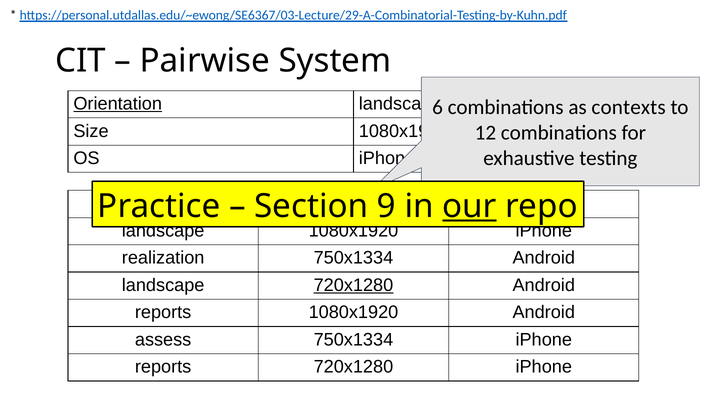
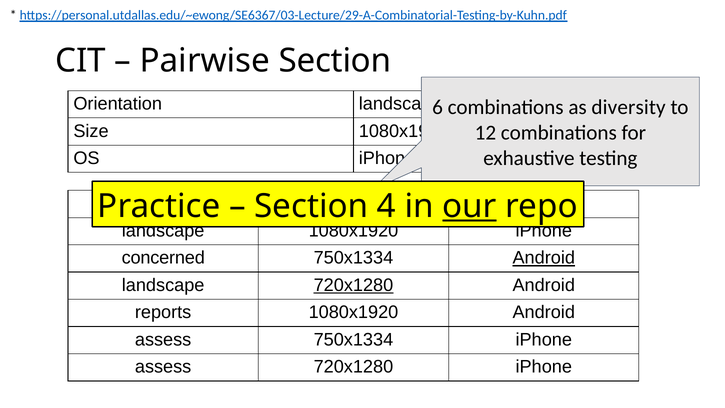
Pairwise System: System -> Section (335, 61)
Orientation underline: present -> none (118, 104)
contexts: contexts -> diversity (629, 107)
9: 9 -> 4 (386, 206)
realization: realization -> concerned (163, 258)
Android underline: none -> present (544, 258)
reports: reports -> assess (163, 367)
